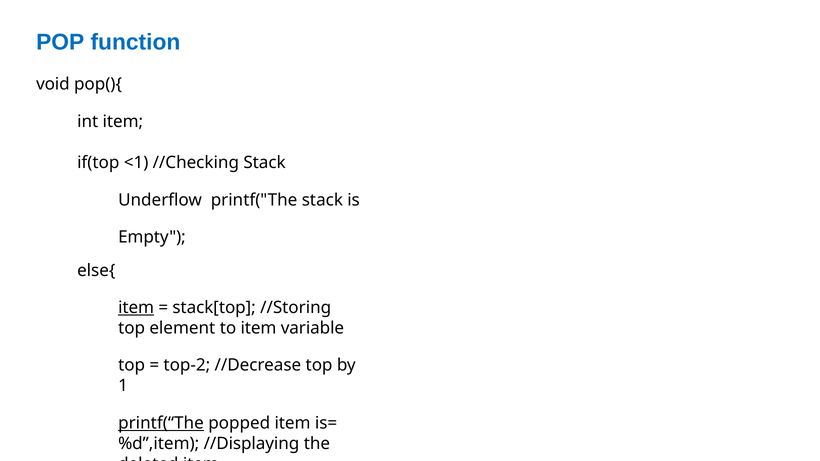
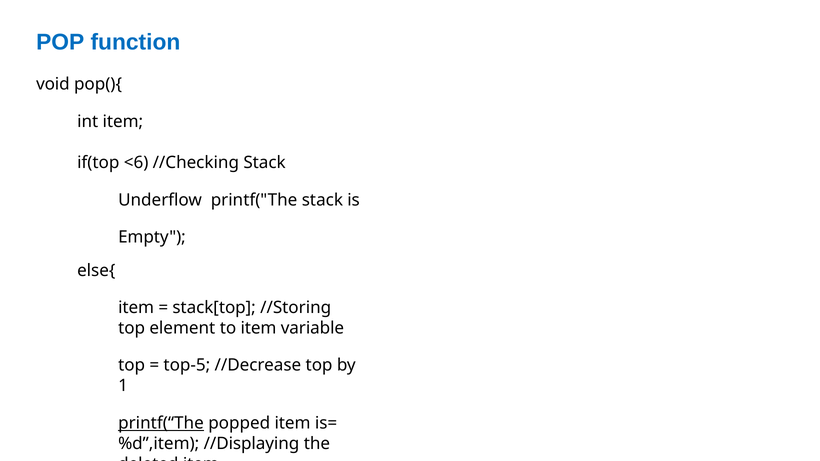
<1: <1 -> <6 (136, 163)
item underline: present -> none (136, 308)
top-2: top-2 -> top-5 (187, 366)
